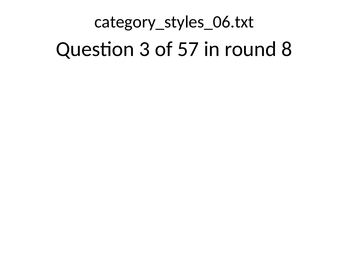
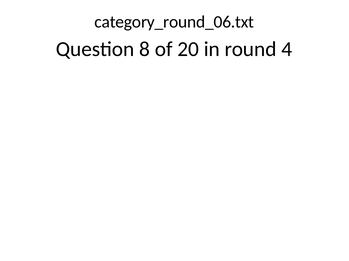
category_styles_06.txt: category_styles_06.txt -> category_round_06.txt (174, 22)
3: 3 -> 8 (145, 49)
57: 57 -> 20 (188, 49)
8: 8 -> 4 (287, 49)
